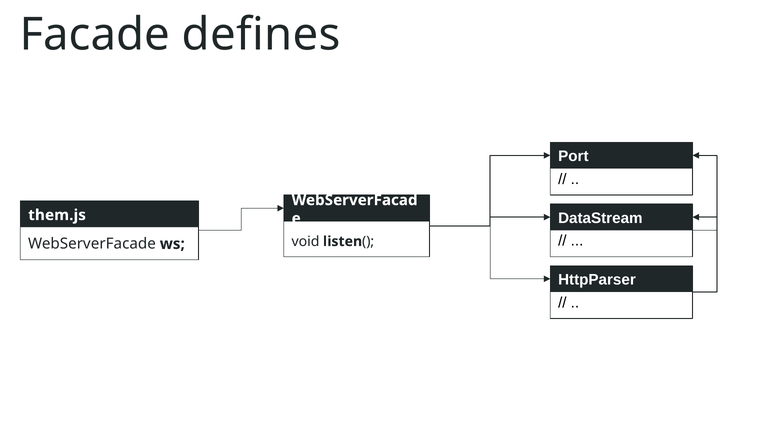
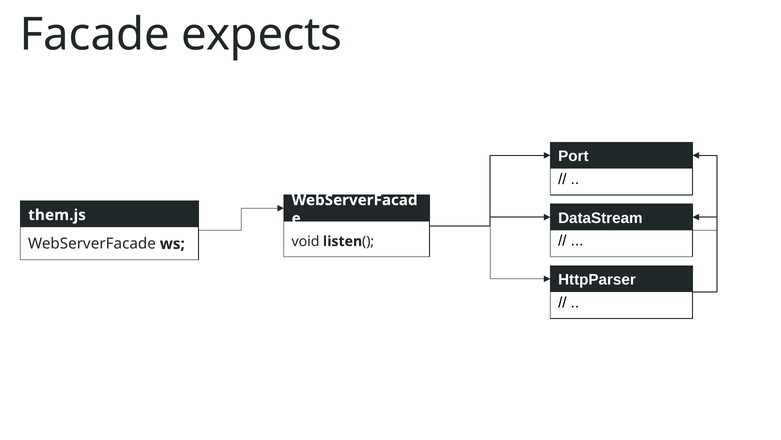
defines: defines -> expects (262, 35)
